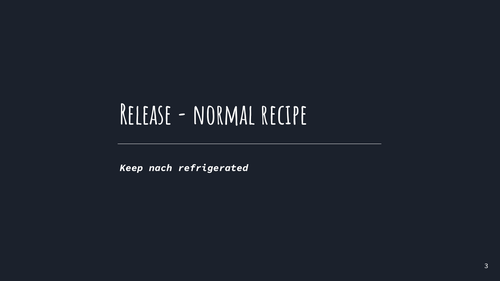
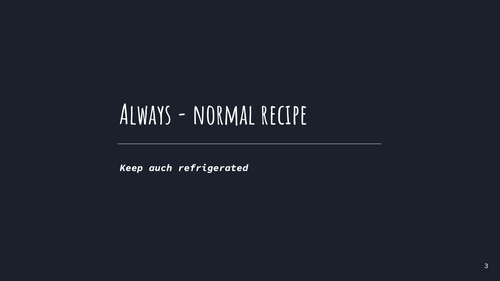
Release: Release -> Always (146, 115)
nach: nach -> auch (161, 168)
